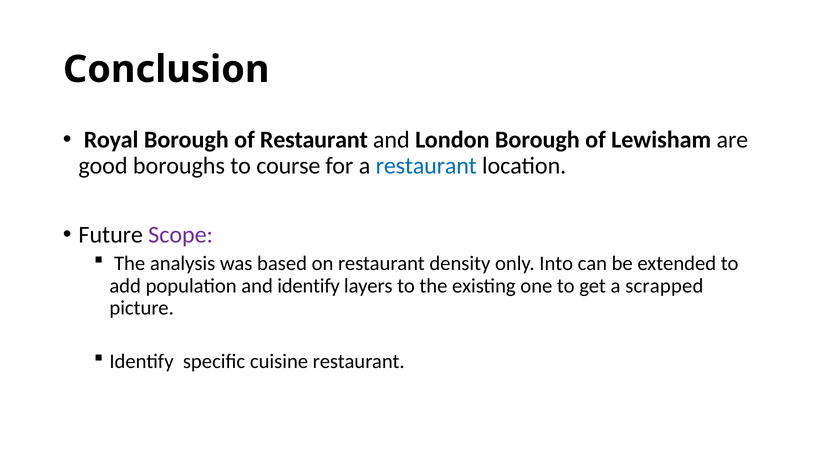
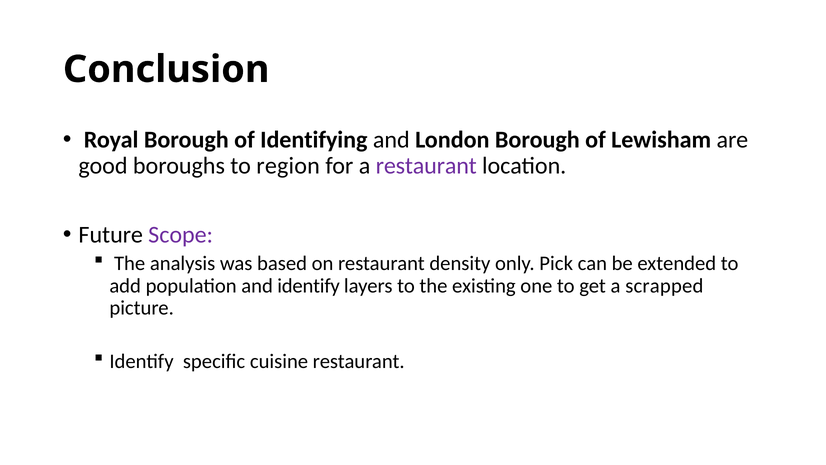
of Restaurant: Restaurant -> Identifying (314, 140)
course: course -> region (288, 166)
restaurant colour: blue -> purple (426, 166)
Into: Into -> Pick (556, 263)
